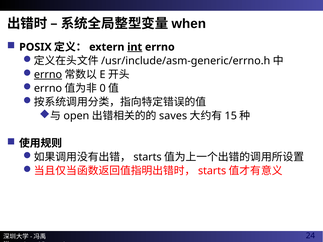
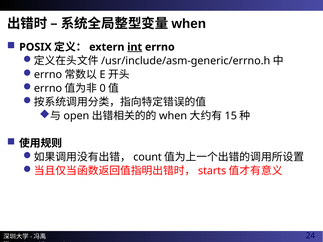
errno underline: present -> none (48, 75)
saves: saves -> when (173, 116)
starts: starts -> count (148, 157)
